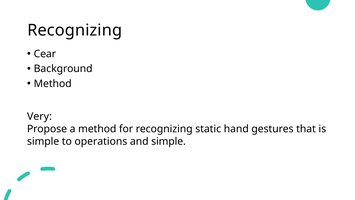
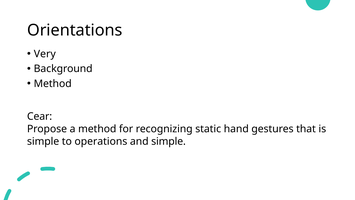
Recognizing: Recognizing -> Orientations (75, 30)
Cear: Cear -> Very (45, 54)
Very: Very -> Cear (40, 116)
